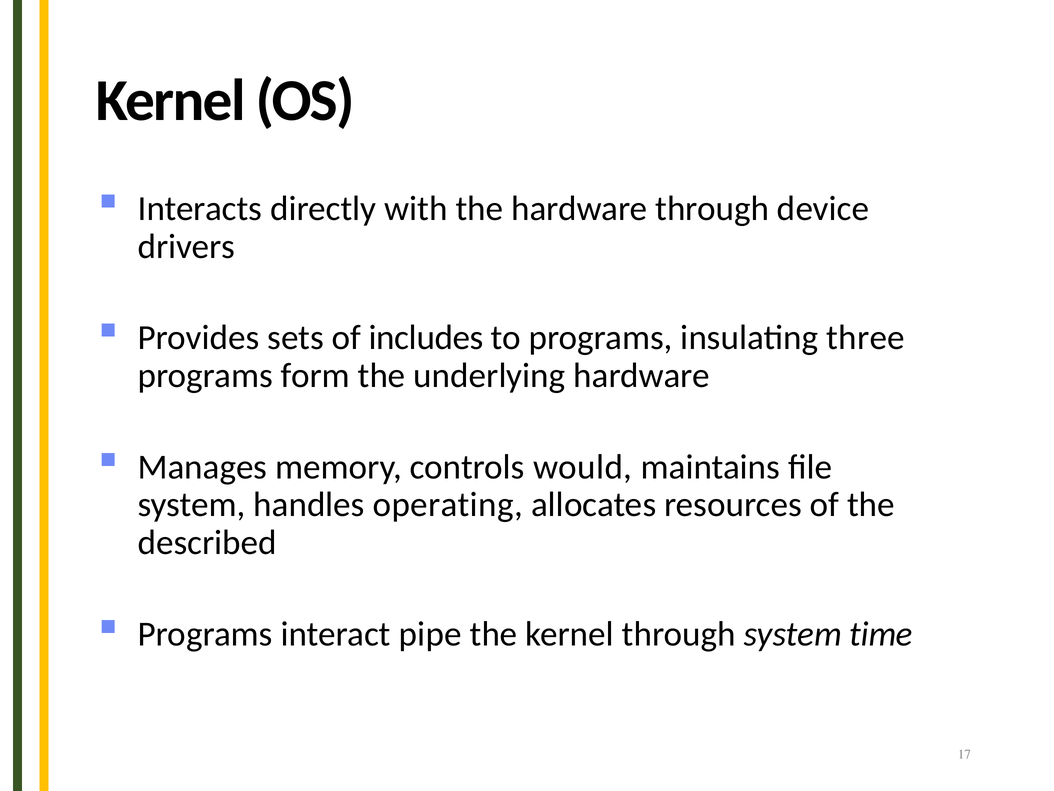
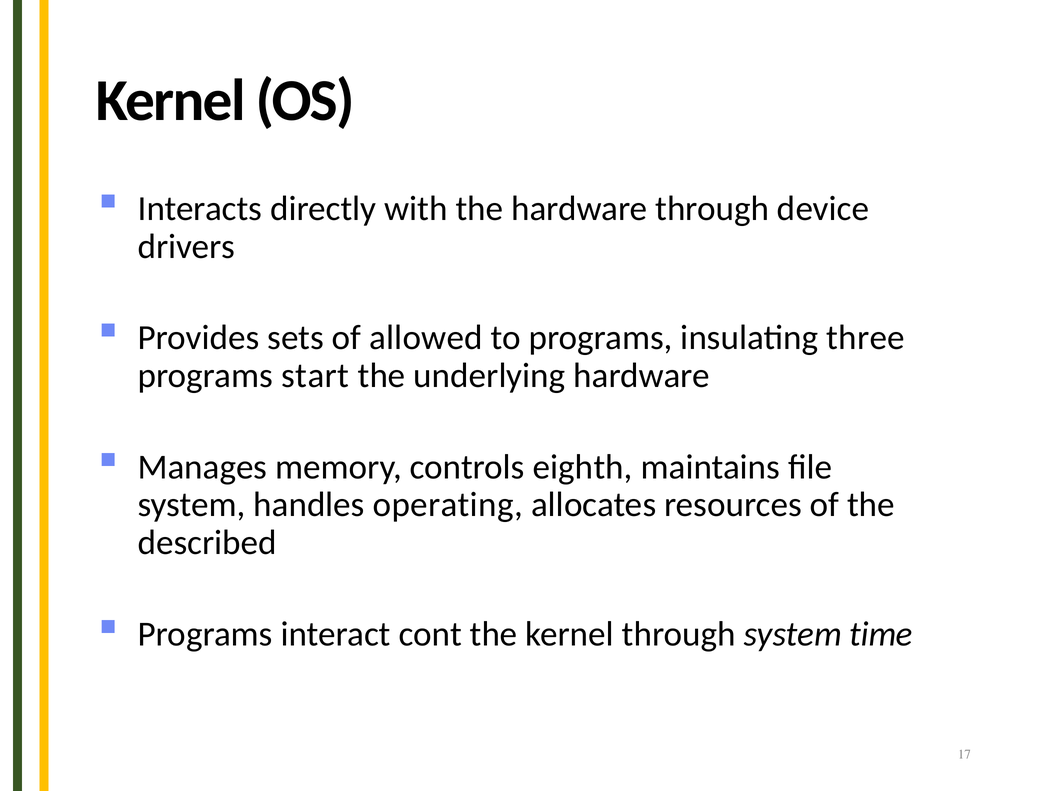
includes: includes -> allowed (426, 338)
form: form -> start (315, 375)
would: would -> eighth (583, 467)
pipe: pipe -> cont (430, 634)
